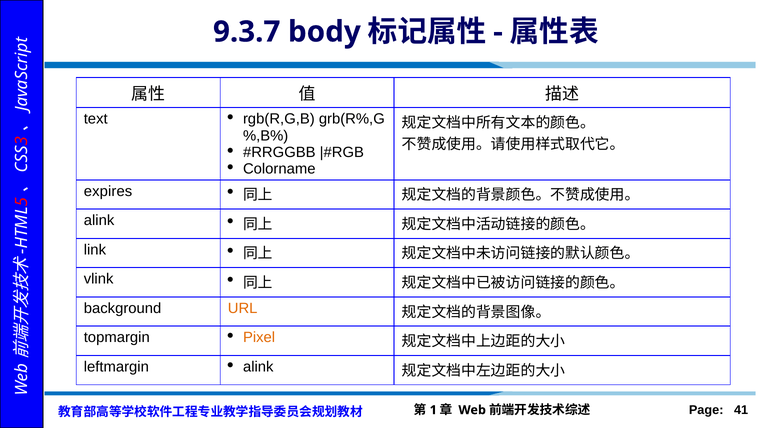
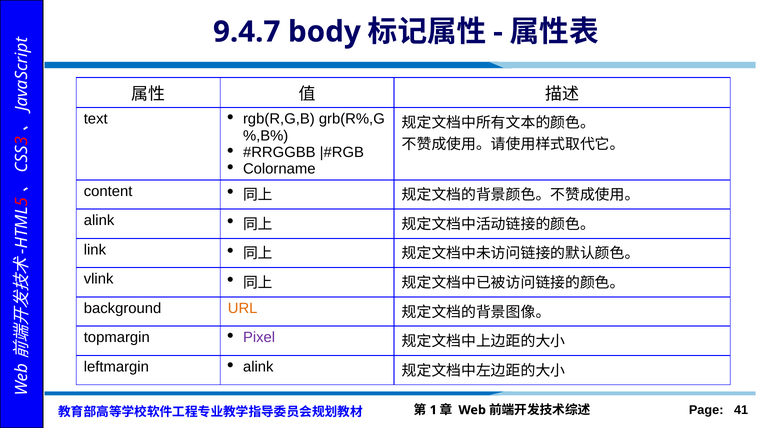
9.3.7: 9.3.7 -> 9.4.7 (247, 32)
expires: expires -> content (108, 192)
Pixel colour: orange -> purple (259, 338)
